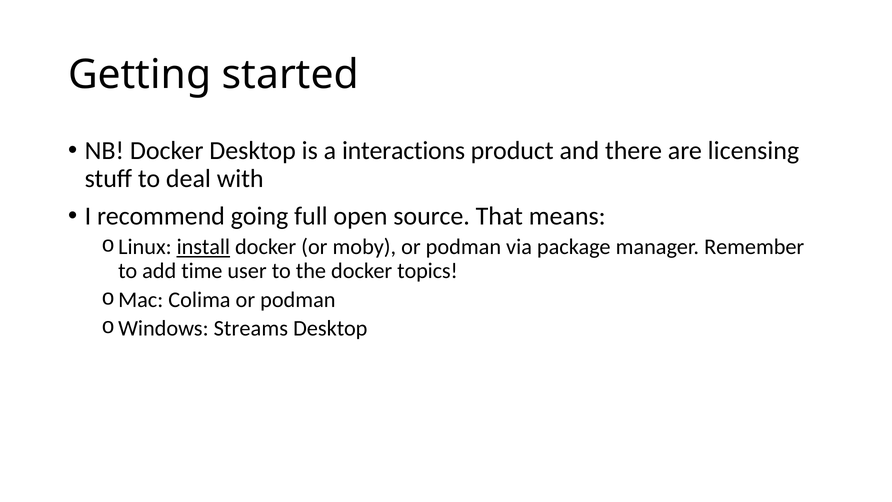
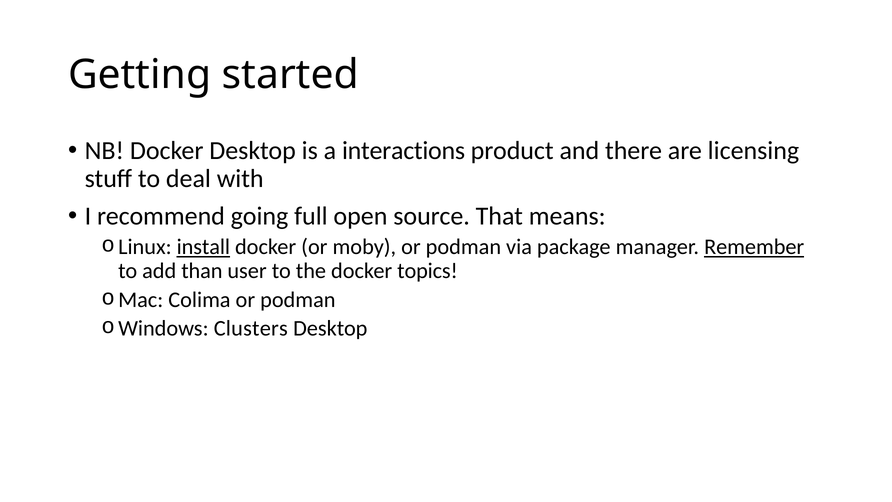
Remember underline: none -> present (754, 247)
time: time -> than (202, 271)
Streams: Streams -> Clusters (251, 328)
